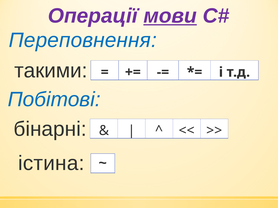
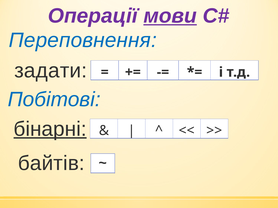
такими: такими -> задати (51, 71)
бінарні underline: none -> present (50, 129)
істина: істина -> байтів (51, 164)
